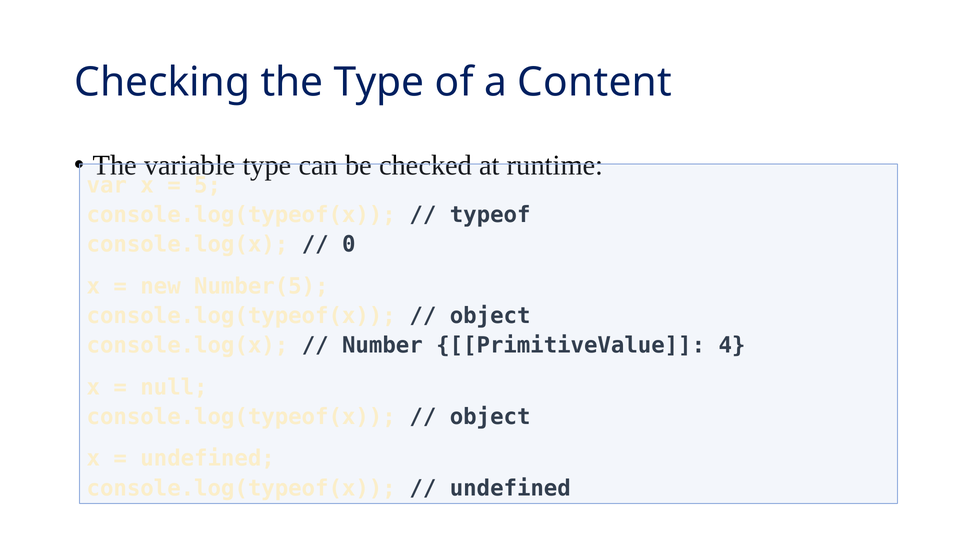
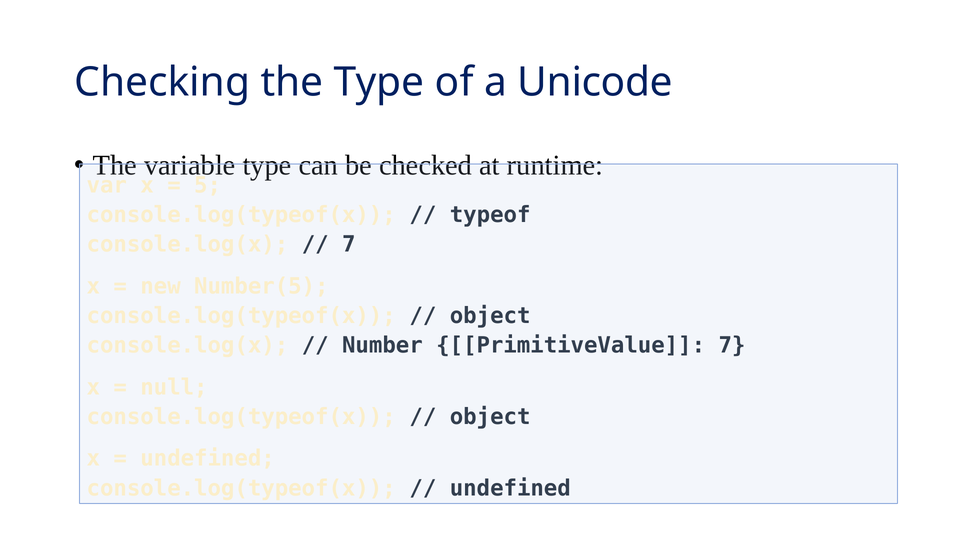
Content: Content -> Unicode (595, 82)
0: 0 -> 7 (349, 244)
PrimitiveValue 4: 4 -> 7 (732, 345)
